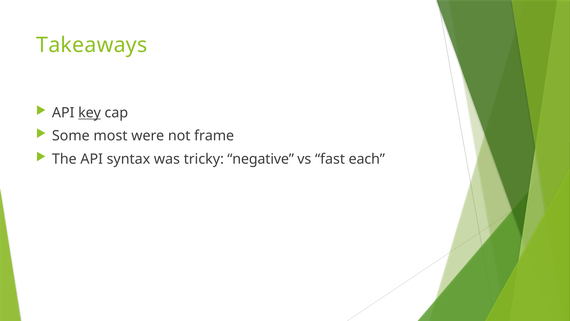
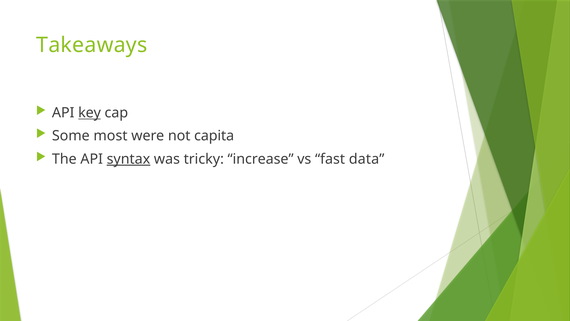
frame: frame -> capita (214, 136)
syntax underline: none -> present (128, 159)
negative: negative -> increase (261, 159)
each: each -> data (367, 159)
